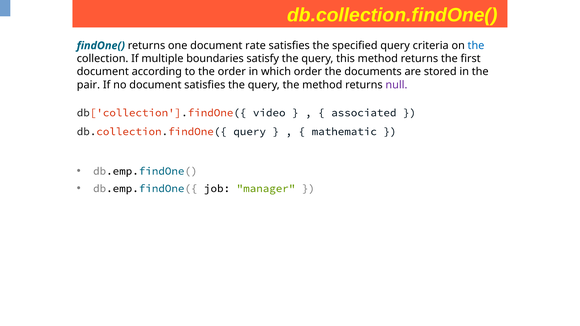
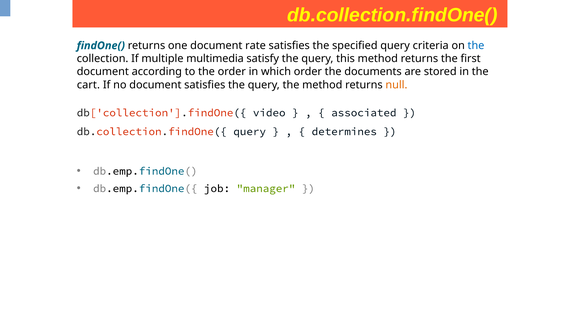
boundaries: boundaries -> multimedia (215, 59)
pair: pair -> cart (88, 85)
null colour: purple -> orange (396, 85)
mathematic: mathematic -> determines (344, 132)
